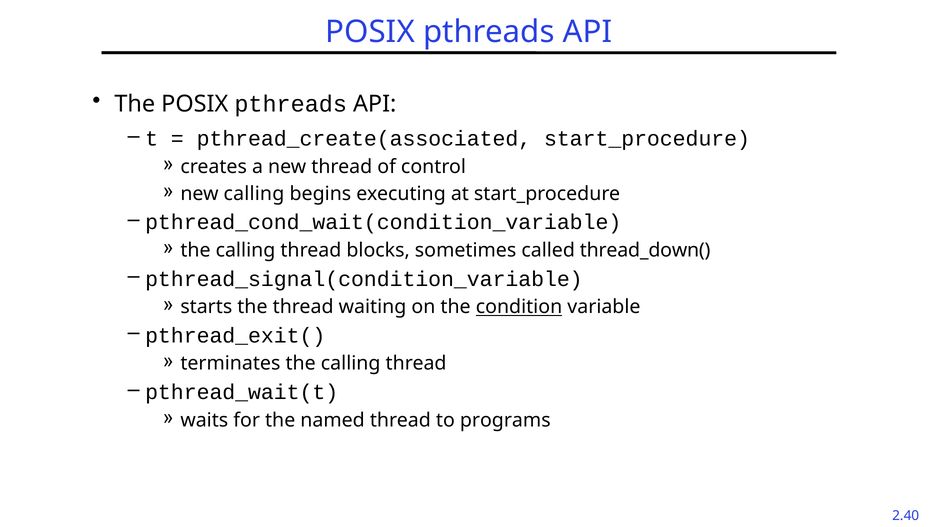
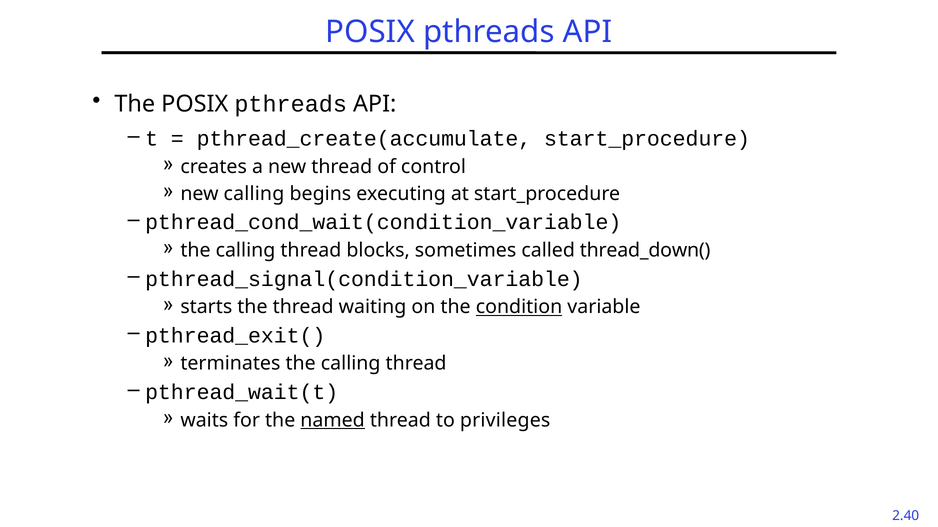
pthread_create(associated: pthread_create(associated -> pthread_create(accumulate (364, 139)
named underline: none -> present (333, 421)
programs: programs -> privileges (505, 421)
